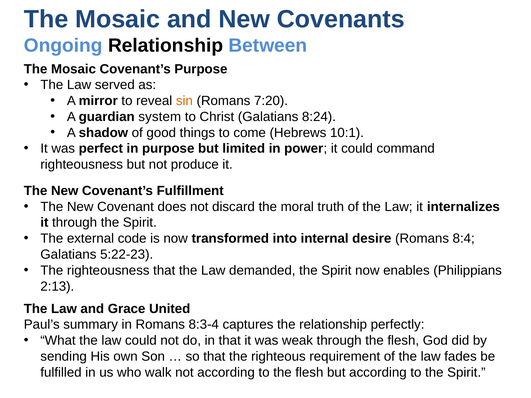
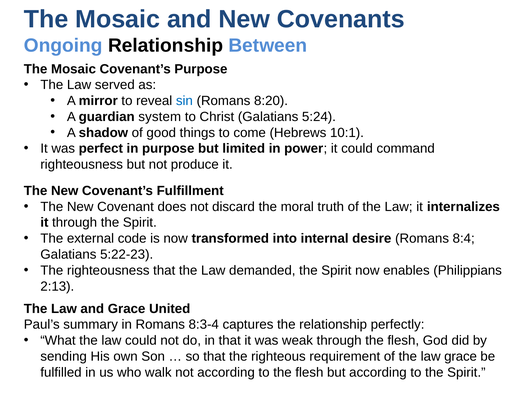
sin colour: orange -> blue (184, 101)
7:20: 7:20 -> 8:20 (271, 101)
8:24: 8:24 -> 5:24 (319, 117)
law fades: fades -> grace (461, 357)
